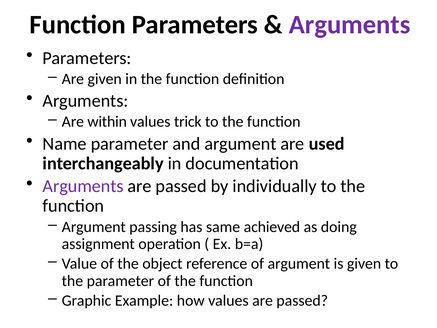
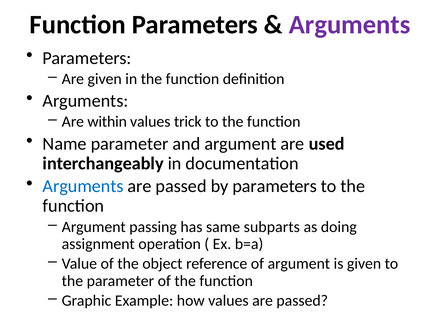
Arguments colour: purple -> blue (83, 186)
by individually: individually -> parameters (275, 186)
achieved: achieved -> subparts (272, 227)
